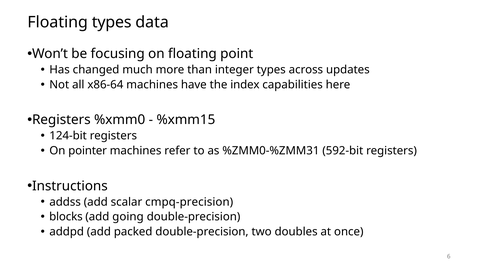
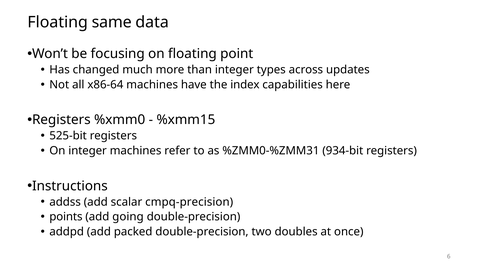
Floating types: types -> same (112, 22)
124-bit: 124-bit -> 525-bit (68, 136)
On pointer: pointer -> integer (88, 151)
592-bit: 592-bit -> 934-bit (343, 151)
blocks: blocks -> points (66, 217)
